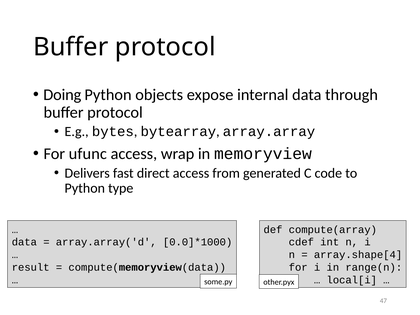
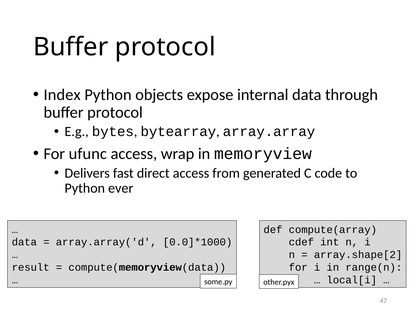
Doing: Doing -> Index (62, 95)
type: type -> ever (121, 188)
array.shape[4: array.shape[4 -> array.shape[2 (358, 255)
